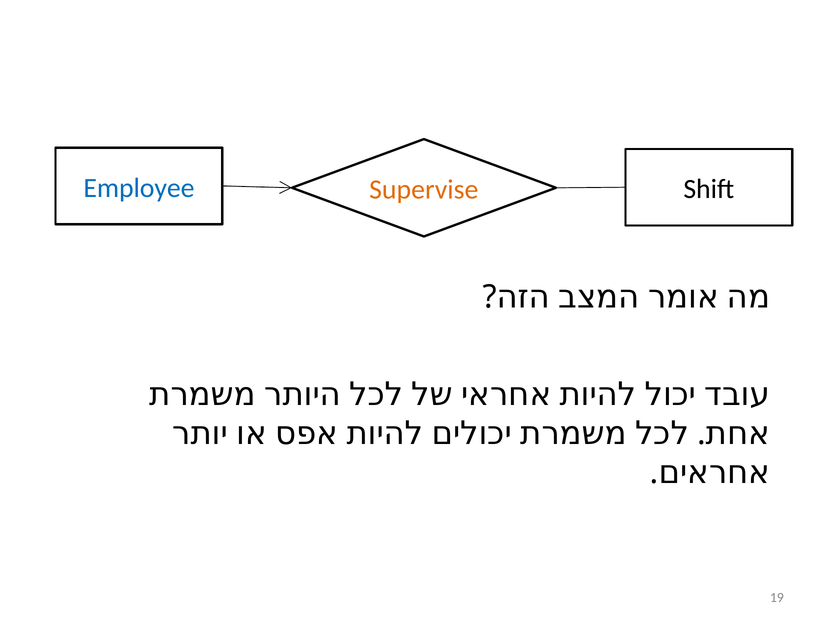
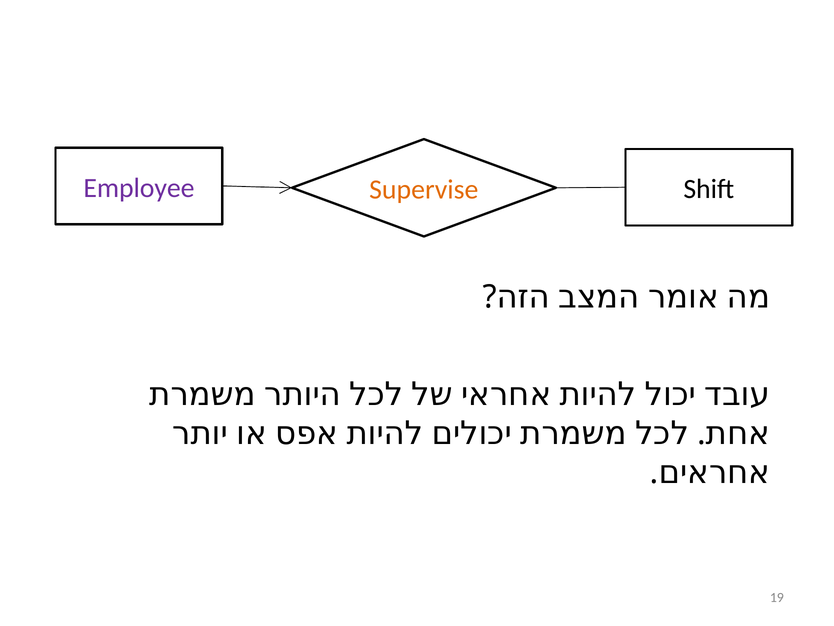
Employee colour: blue -> purple (139, 188)
